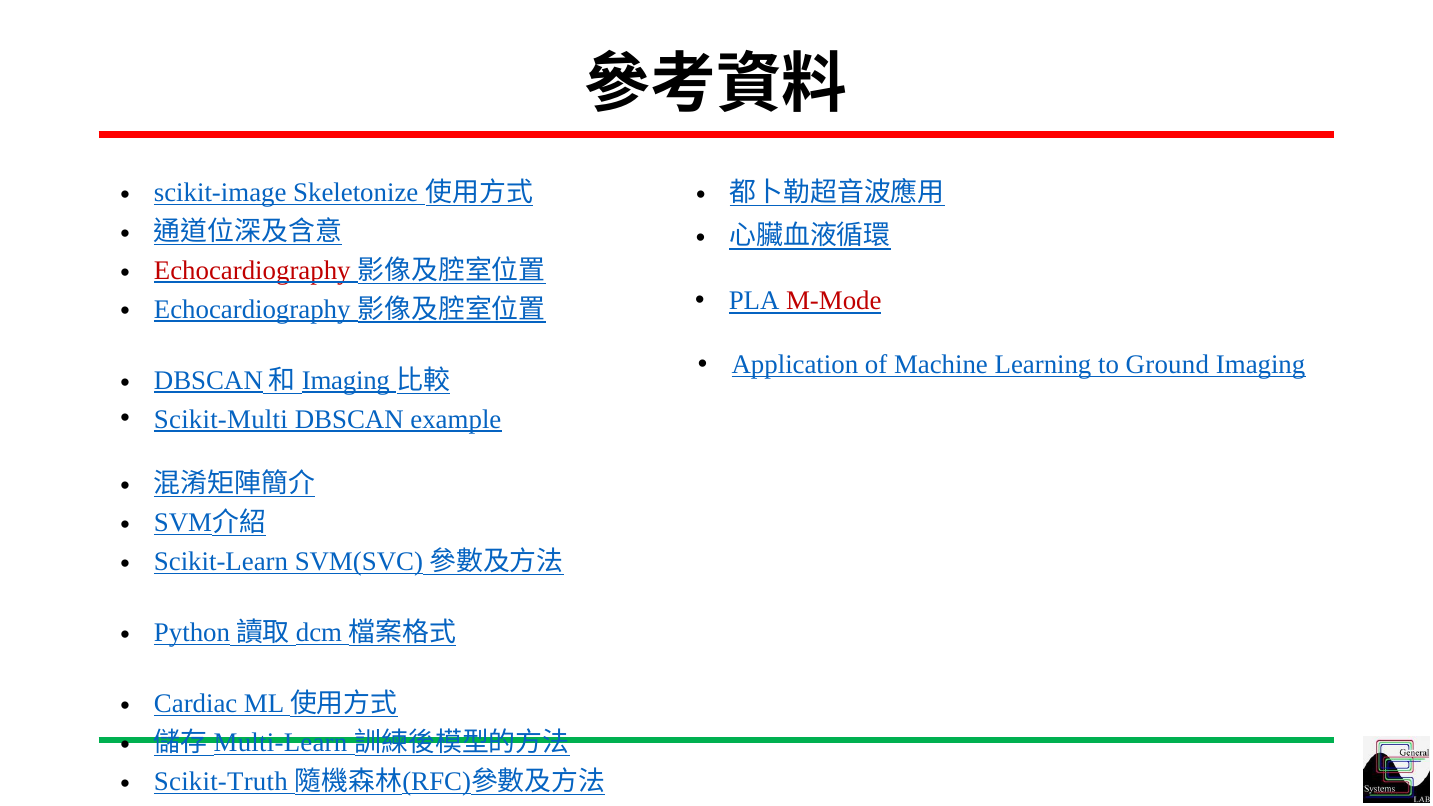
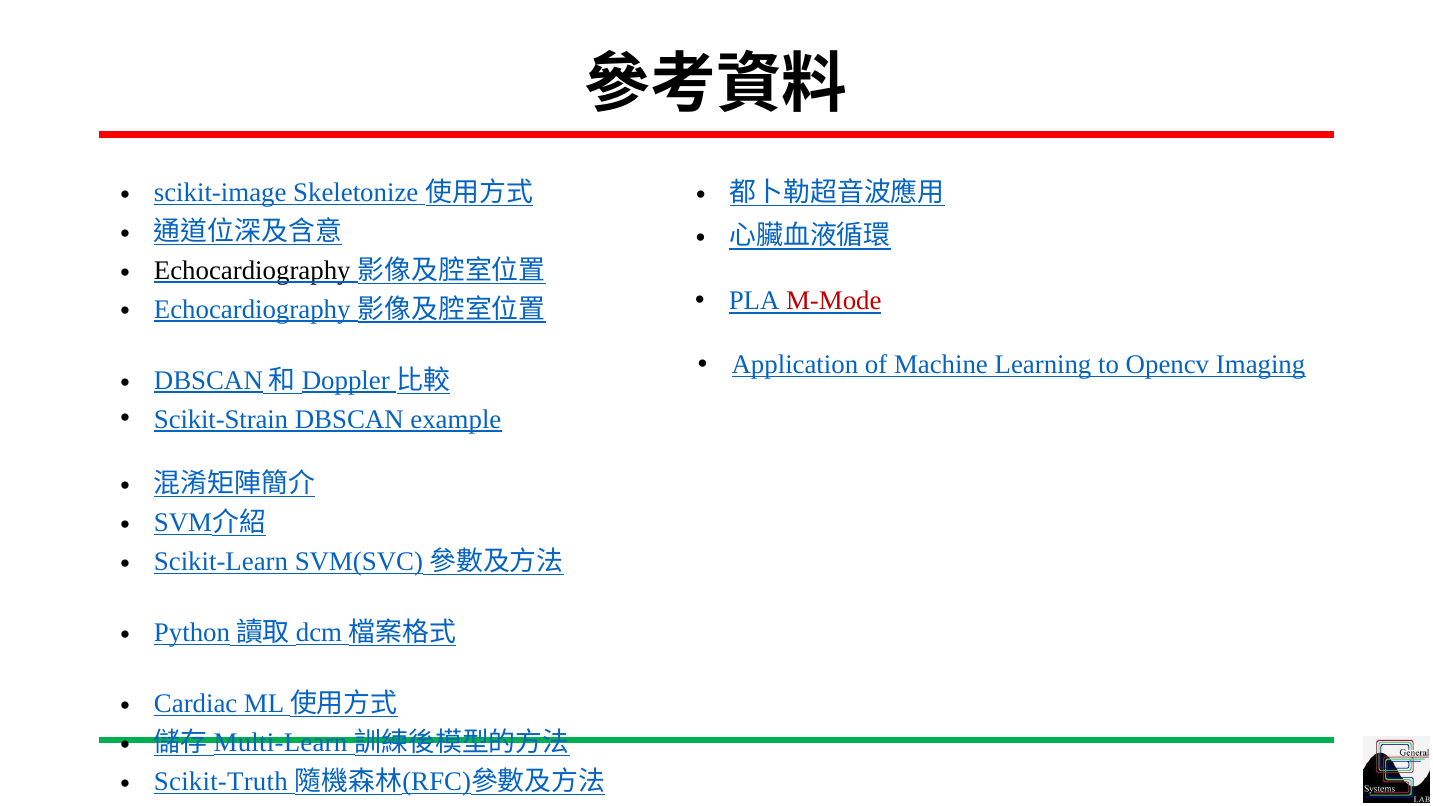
Echocardiography colour: red -> black (252, 270)
Ground: Ground -> Opencv (1167, 365)
Imaging: Imaging -> Doppler (346, 380)
Scikit-Multi: Scikit-Multi -> Scikit-Strain (221, 419)
